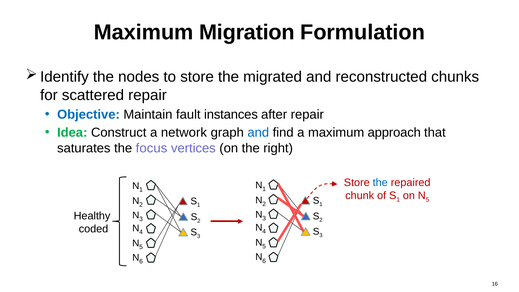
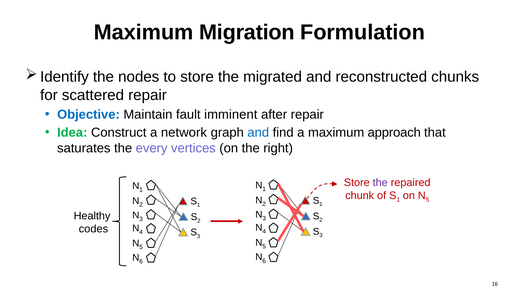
instances: instances -> imminent (231, 114)
focus: focus -> every (152, 148)
the colour: blue -> purple (380, 182)
coded: coded -> codes (93, 229)
